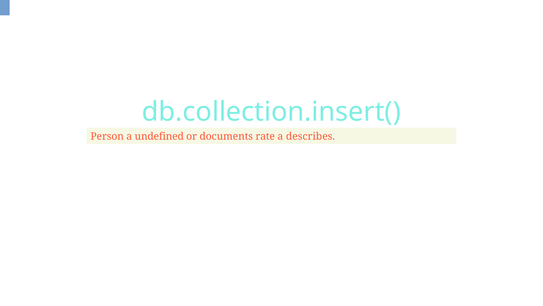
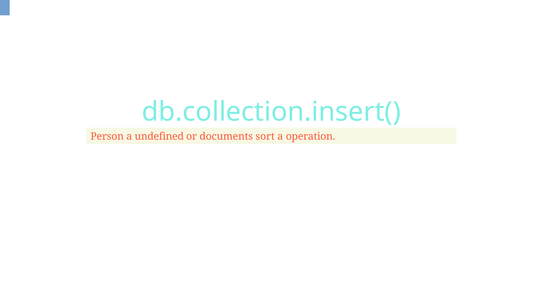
rate: rate -> sort (265, 136)
describes: describes -> operation (311, 136)
